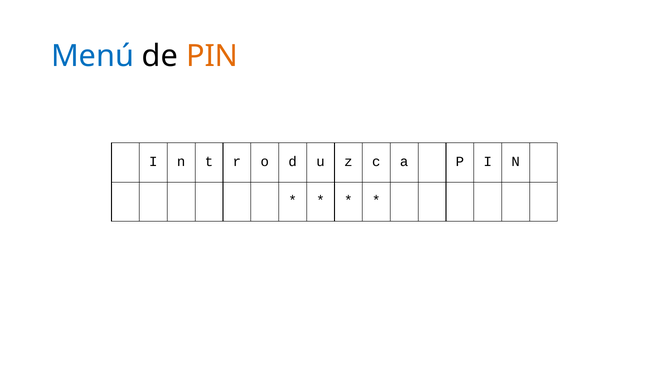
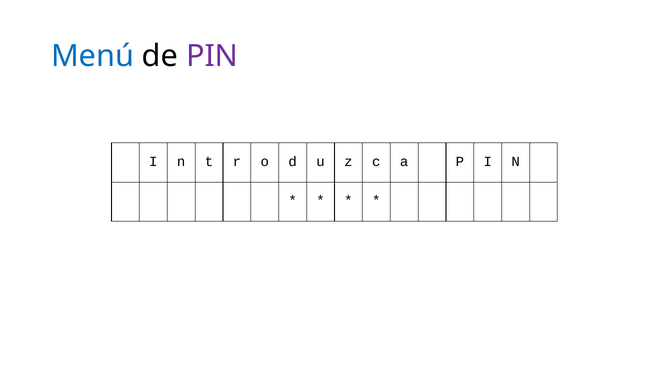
PIN colour: orange -> purple (212, 56)
